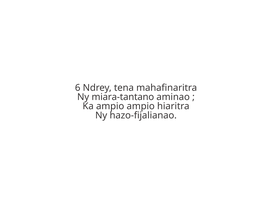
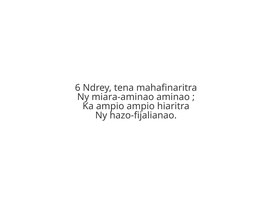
miara-tantano: miara-tantano -> miara-aminao (123, 97)
